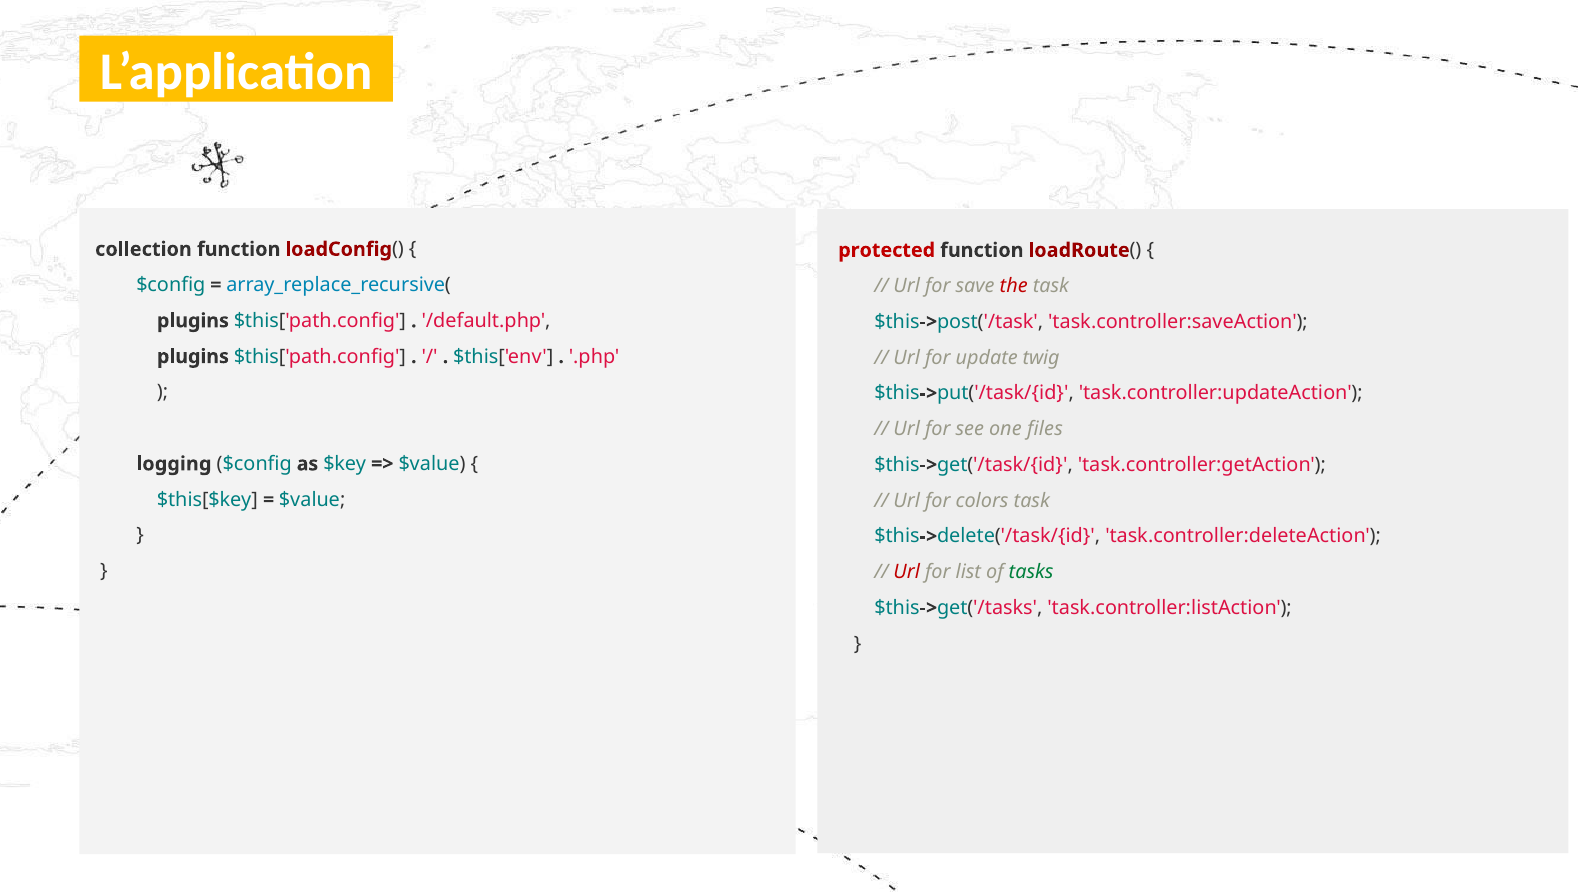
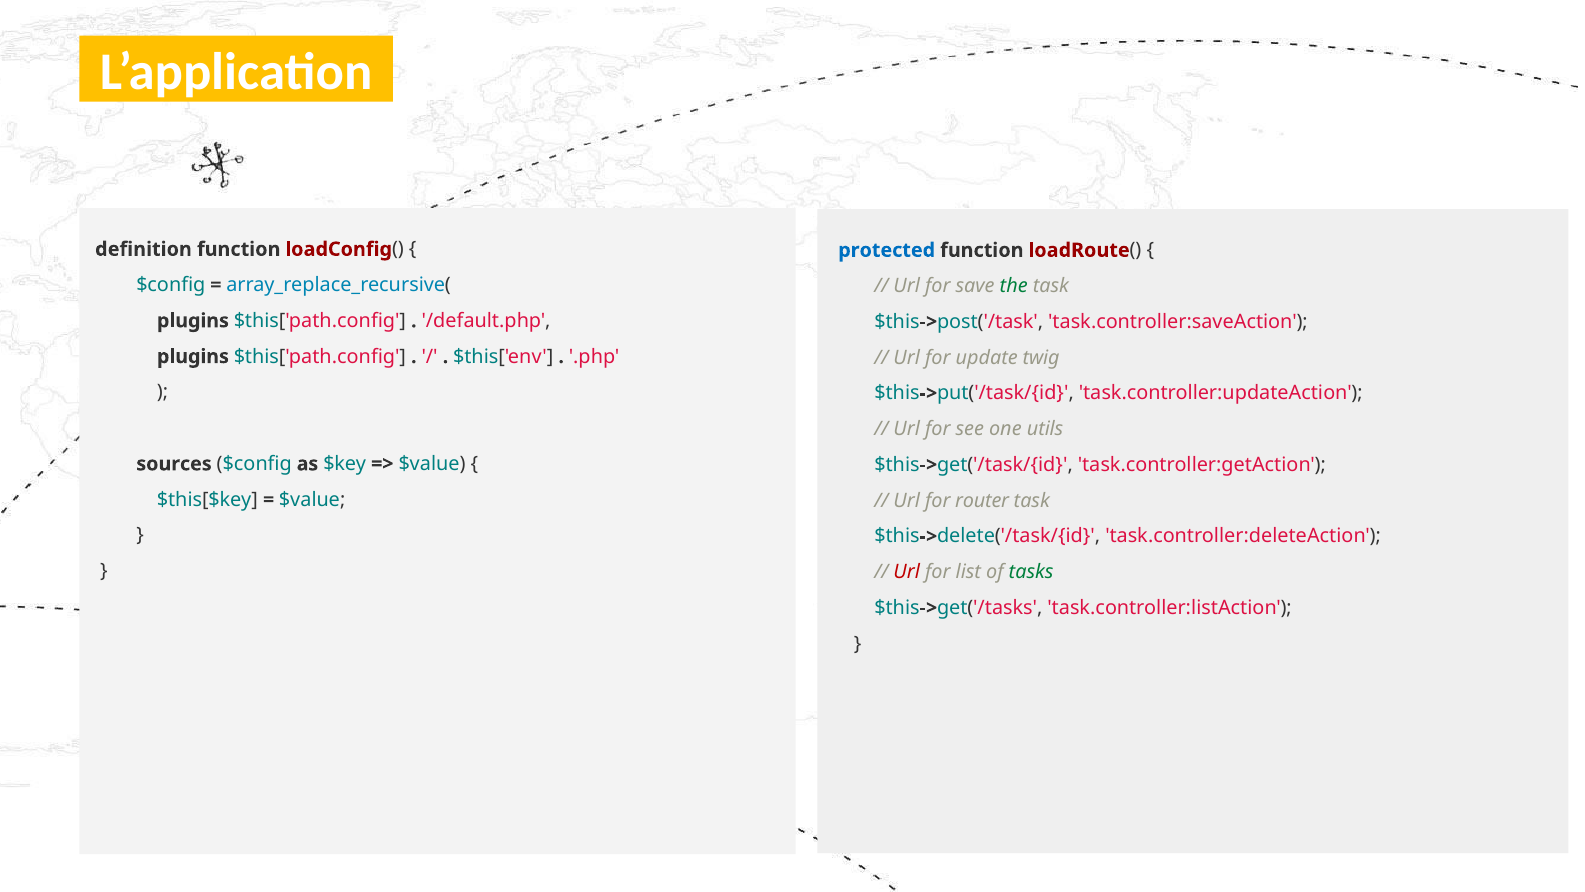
collection: collection -> definition (144, 249)
protected colour: red -> blue (887, 250)
the colour: red -> green (1014, 286)
files: files -> utils (1045, 429)
logging: logging -> sources (174, 464)
colors: colors -> router (982, 500)
